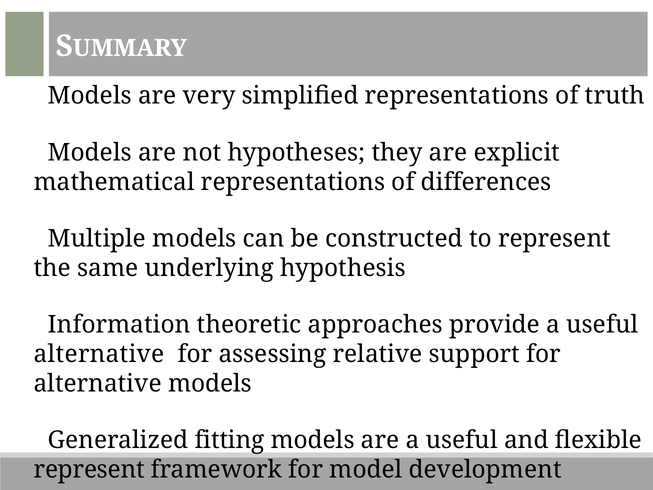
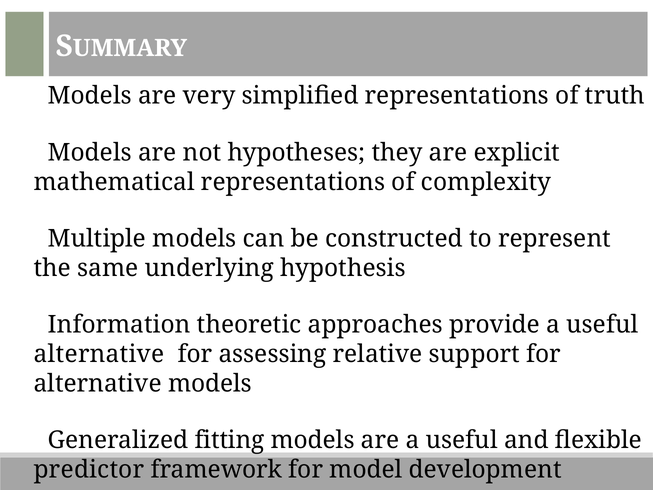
differences: differences -> complexity (486, 182)
represent: represent -> predictor (89, 469)
